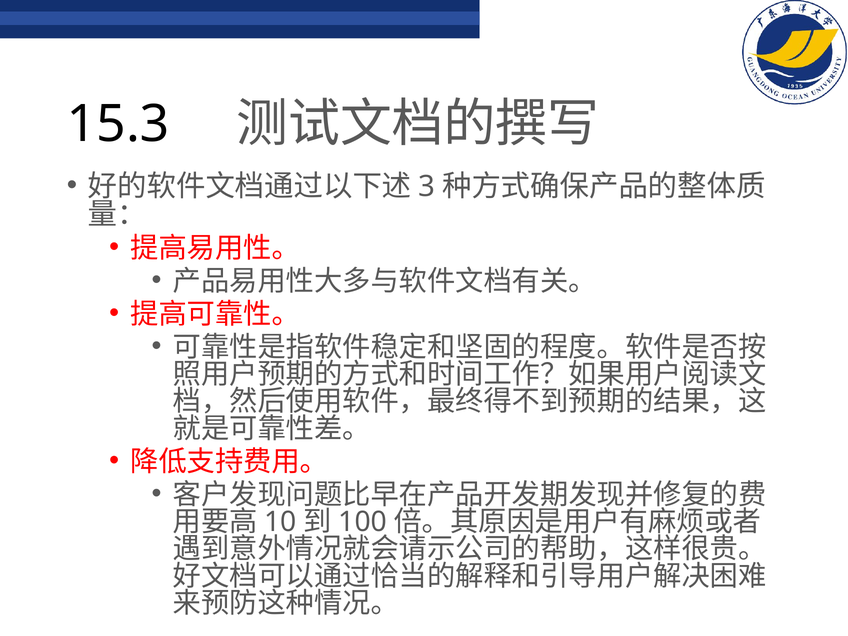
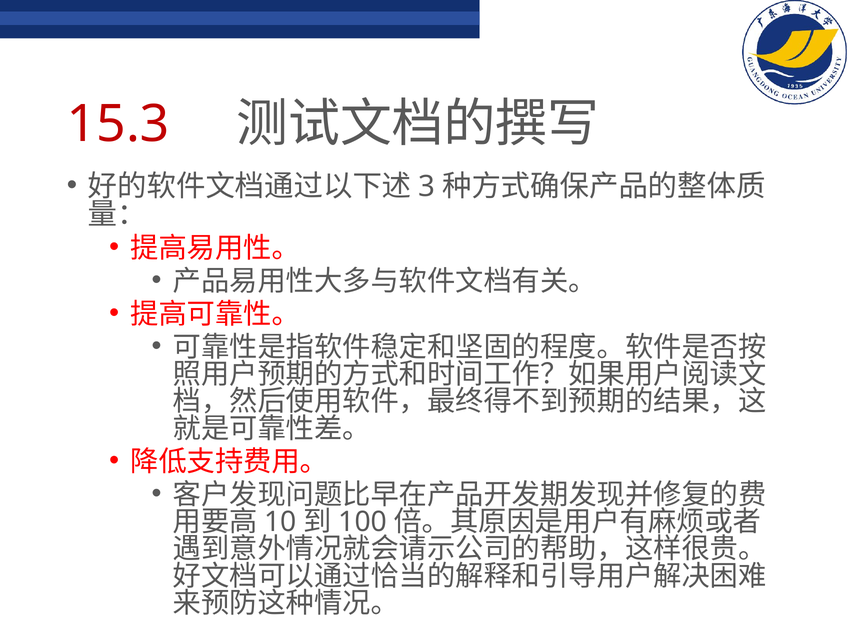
15.3 colour: black -> red (118, 124)
